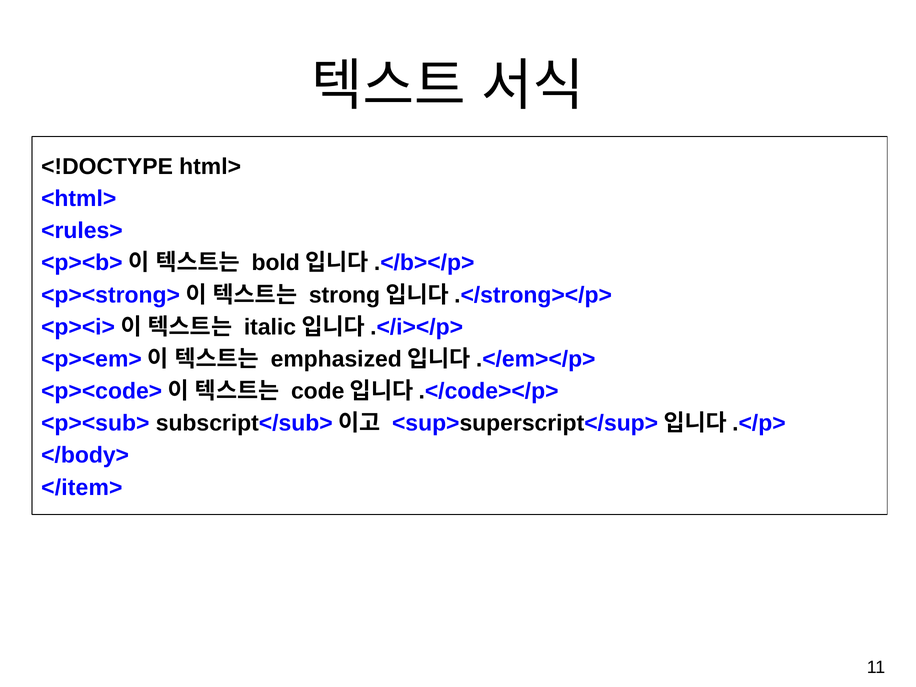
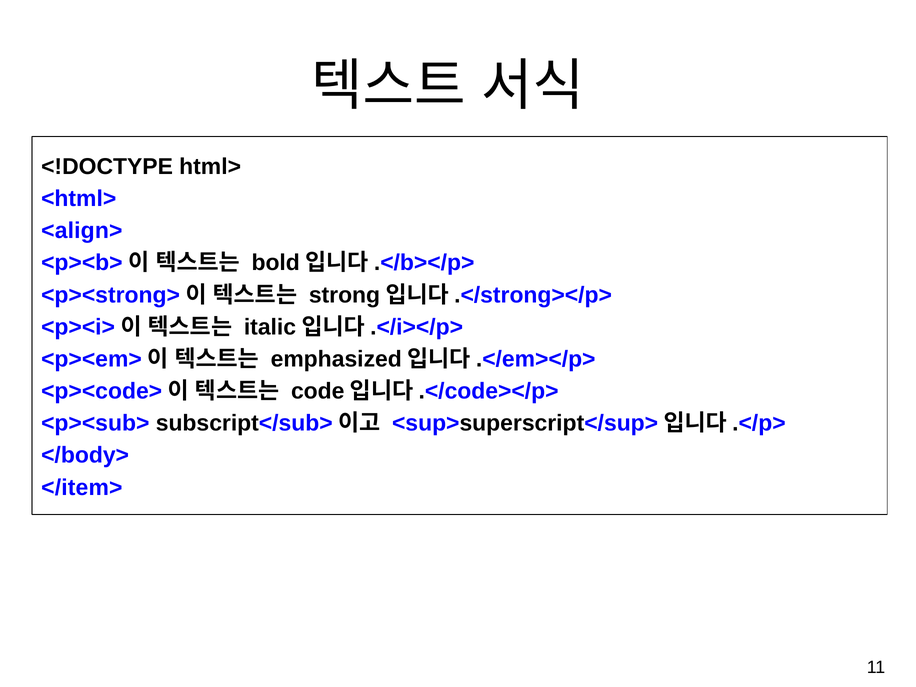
<rules>: <rules> -> <align> (82, 231)
